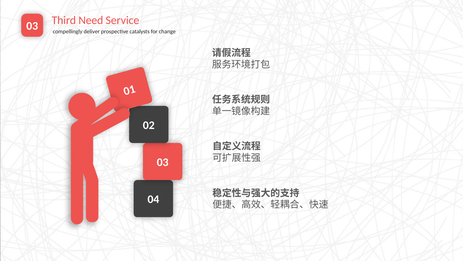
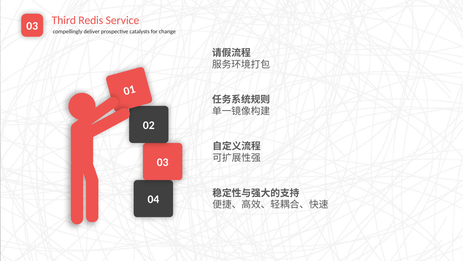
Need: Need -> Redis (91, 20)
